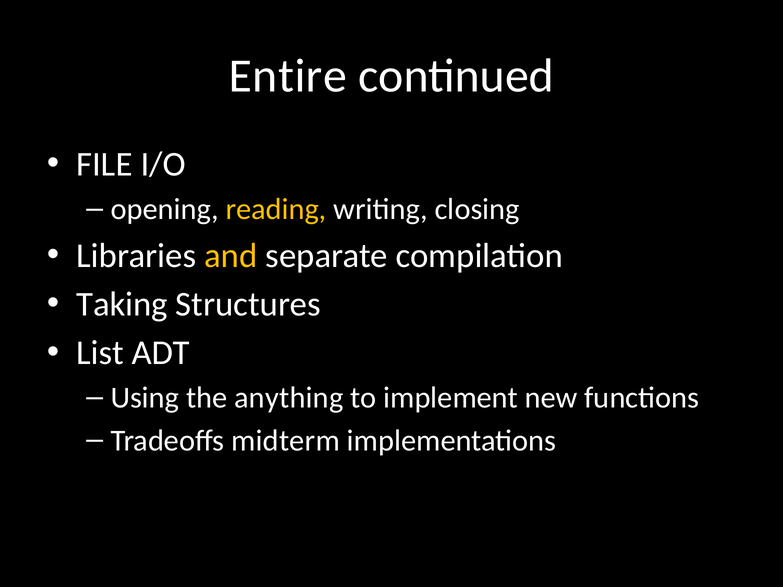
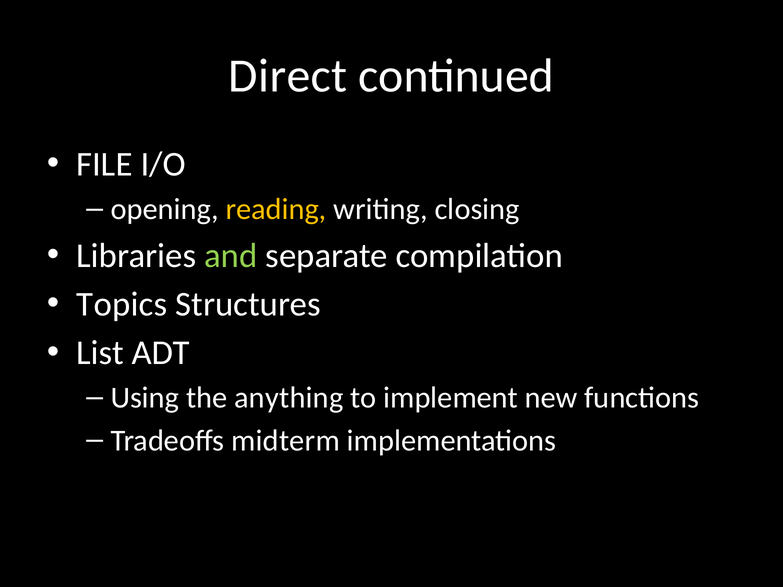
Entire: Entire -> Direct (288, 76)
and colour: yellow -> light green (231, 256)
Taking: Taking -> Topics (122, 304)
